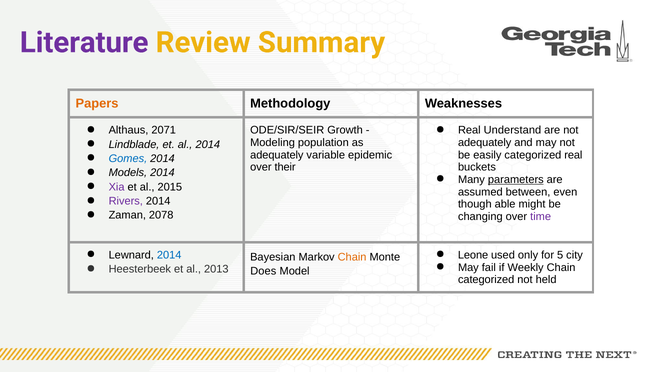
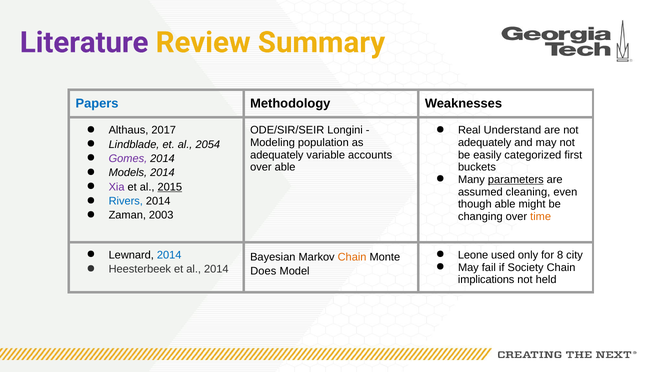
Papers colour: orange -> blue (97, 104)
2071: 2071 -> 2017 (164, 130)
Growth: Growth -> Longini (345, 130)
al 2014: 2014 -> 2054 (208, 145)
epidemic: epidemic -> accounts (370, 155)
categorized real: real -> first (573, 155)
Gomes colour: blue -> purple (128, 159)
over their: their -> able (285, 167)
2015 underline: none -> present (170, 187)
between: between -> cleaning (528, 192)
Rivers colour: purple -> blue (126, 201)
2078: 2078 -> 2003 (161, 216)
time colour: purple -> orange (541, 217)
5: 5 -> 8 (560, 255)
Weekly: Weekly -> Society (526, 268)
al 2013: 2013 -> 2014 (216, 270)
categorized: categorized -> implications (486, 280)
